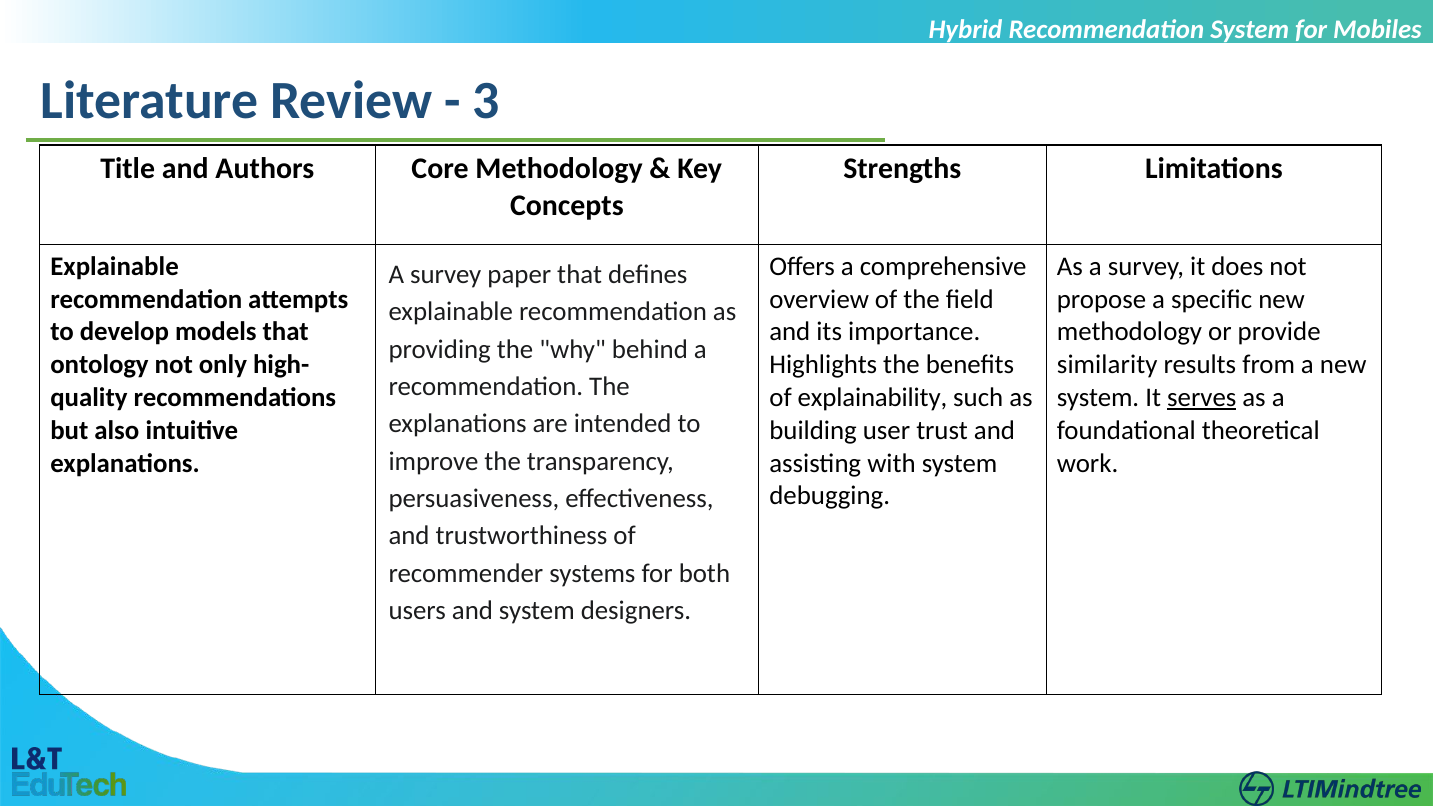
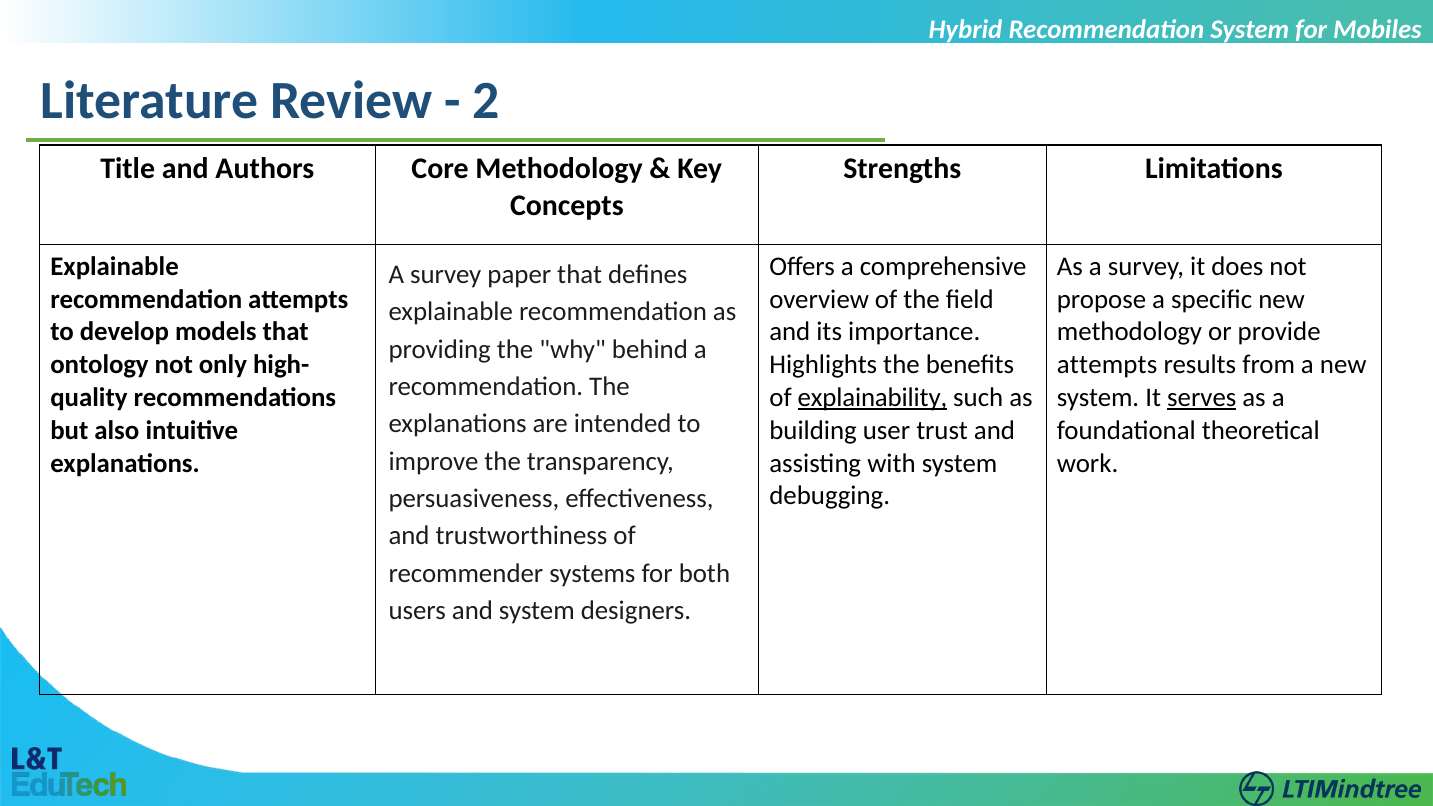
3: 3 -> 2 (486, 100)
similarity: similarity -> attempts (1107, 365)
explainability underline: none -> present (872, 398)
